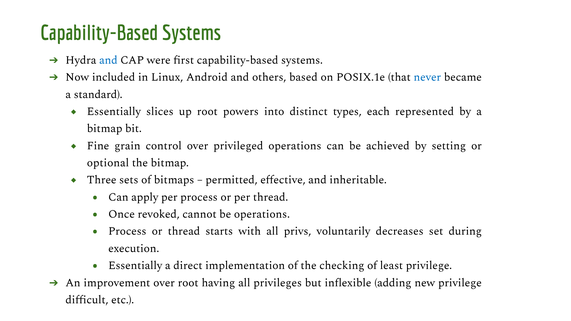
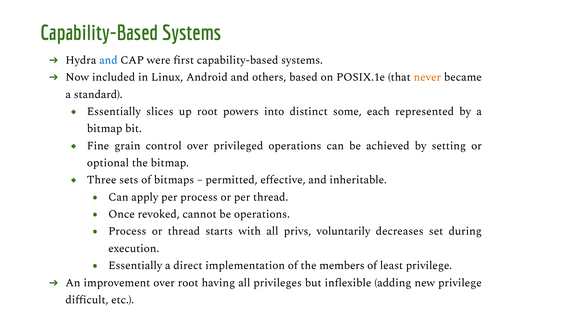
never colour: blue -> orange (427, 77)
types: types -> some (347, 111)
checking: checking -> members (342, 266)
